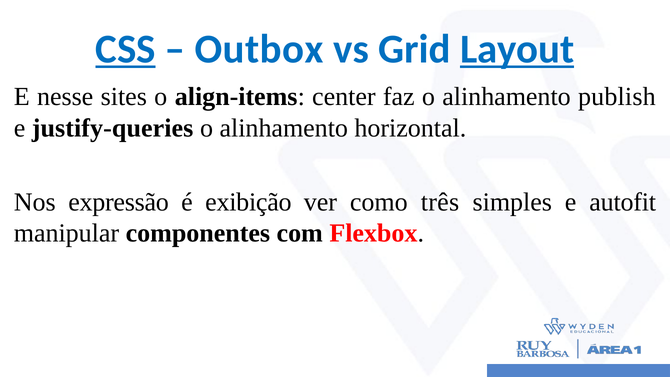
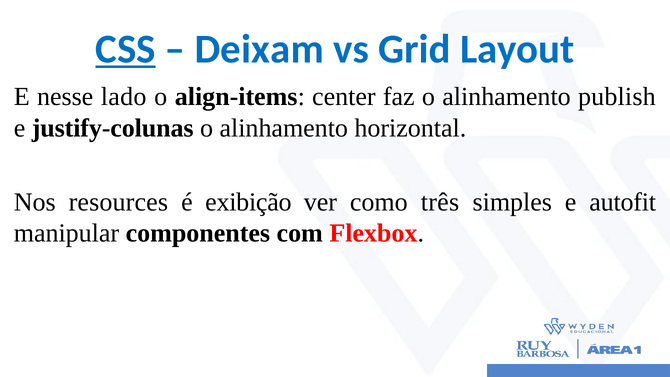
Outbox: Outbox -> Deixam (259, 49)
Layout underline: present -> none (517, 49)
sites: sites -> lado (124, 97)
justify-queries: justify-queries -> justify-colunas (113, 128)
expressão: expressão -> resources (118, 202)
